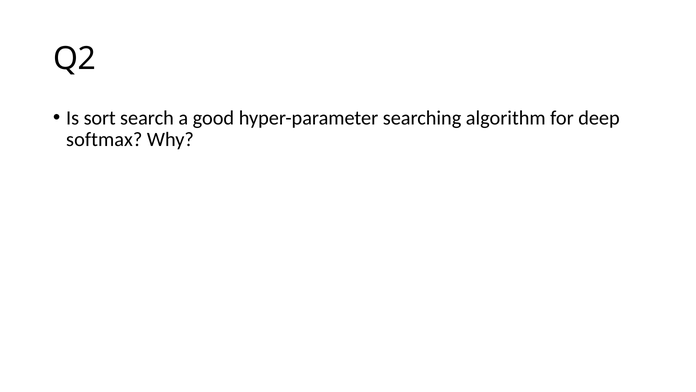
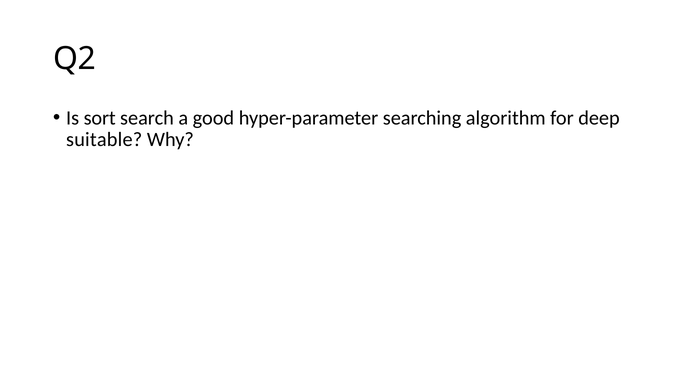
softmax: softmax -> suitable (104, 140)
